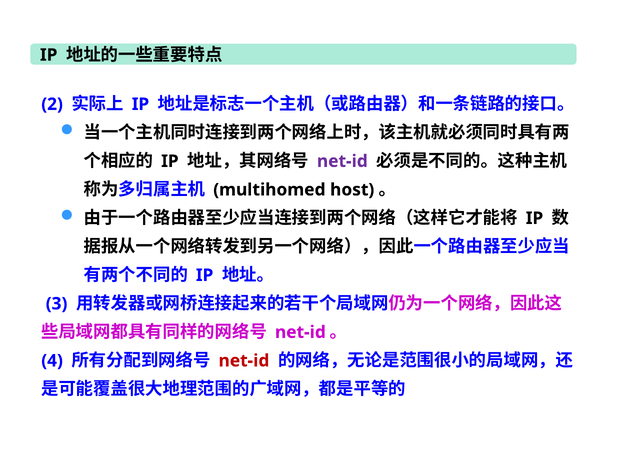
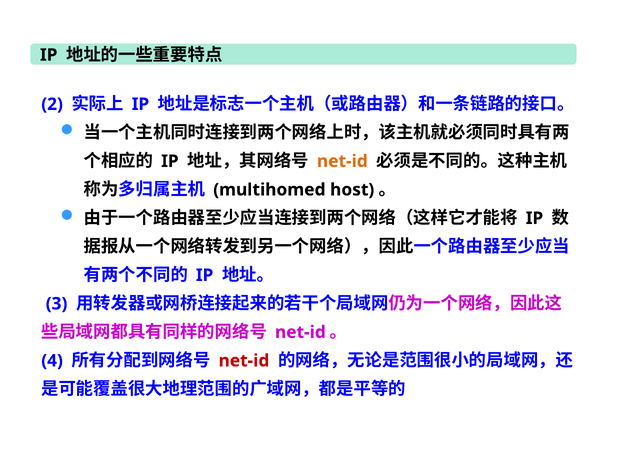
net-id colour: purple -> orange (342, 161)
